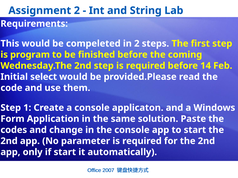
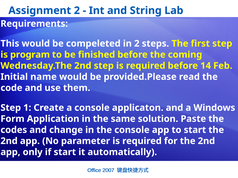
select: select -> name (44, 77)
